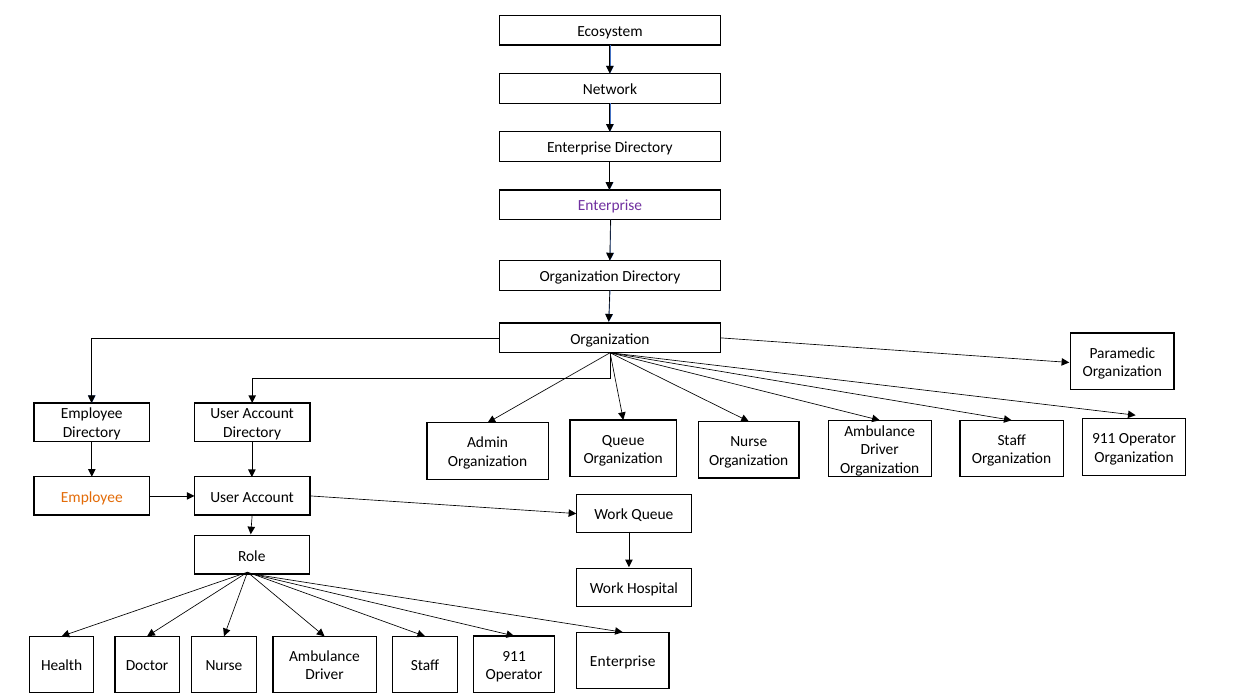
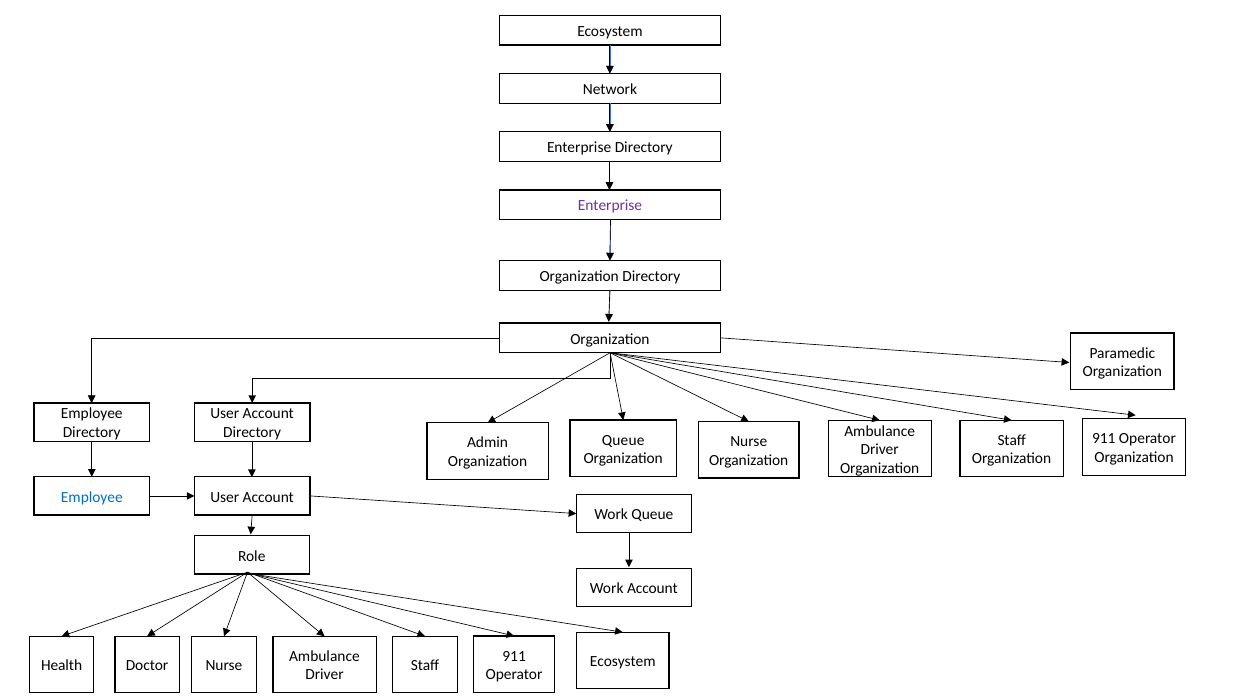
Employee colour: orange -> blue (92, 497)
Work Hospital: Hospital -> Account (652, 588)
Enterprise: Enterprise -> Ecosystem (623, 661)
